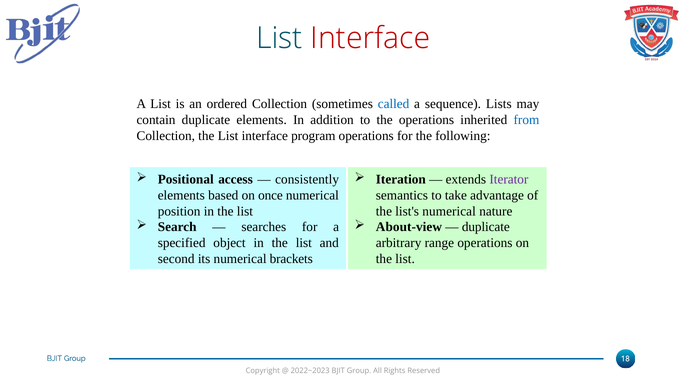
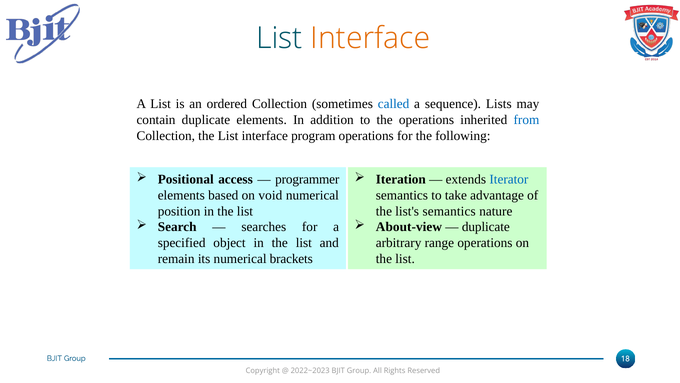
Interface colour: red -> orange (370, 38)
consistently: consistently -> programmer (307, 179)
Iterator colour: purple -> blue (509, 179)
once: once -> void (270, 195)
list's numerical: numerical -> semantics (449, 211)
second: second -> remain (176, 259)
